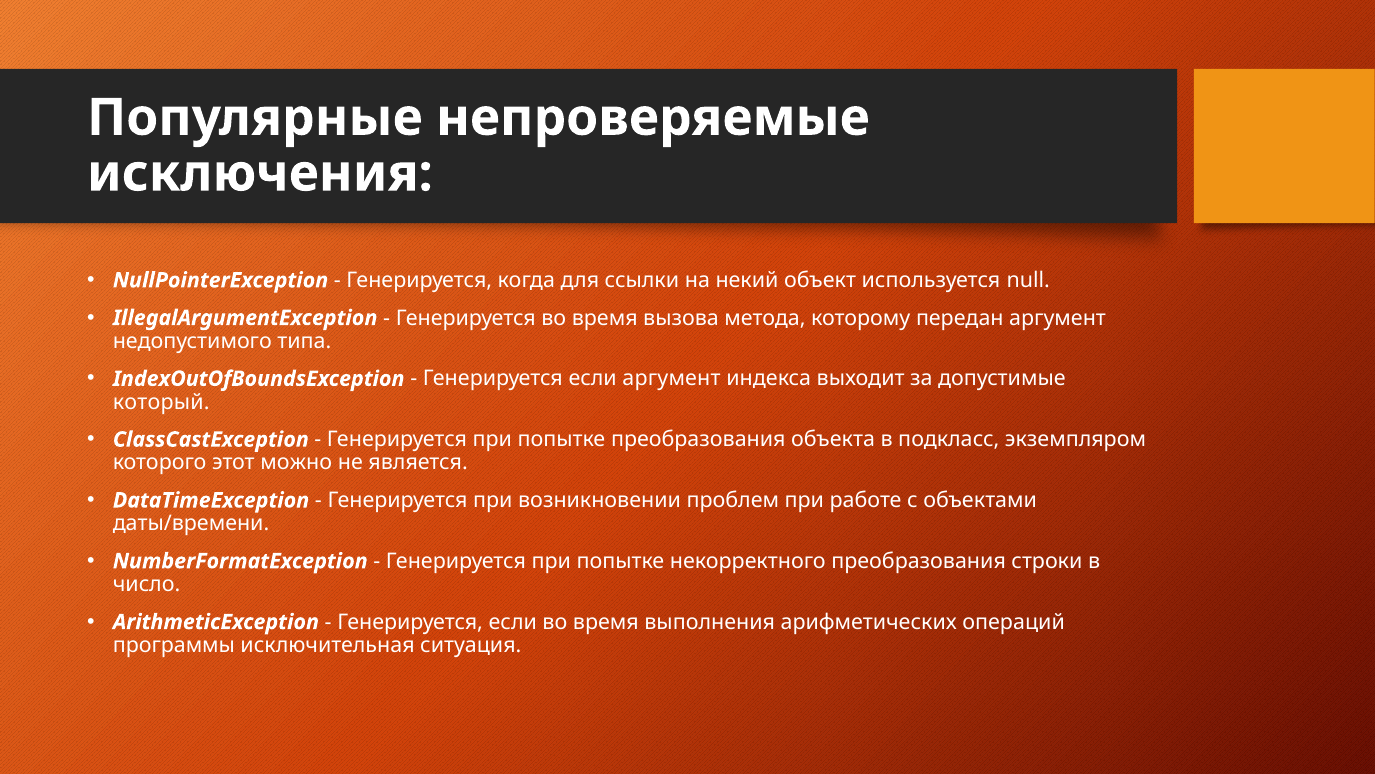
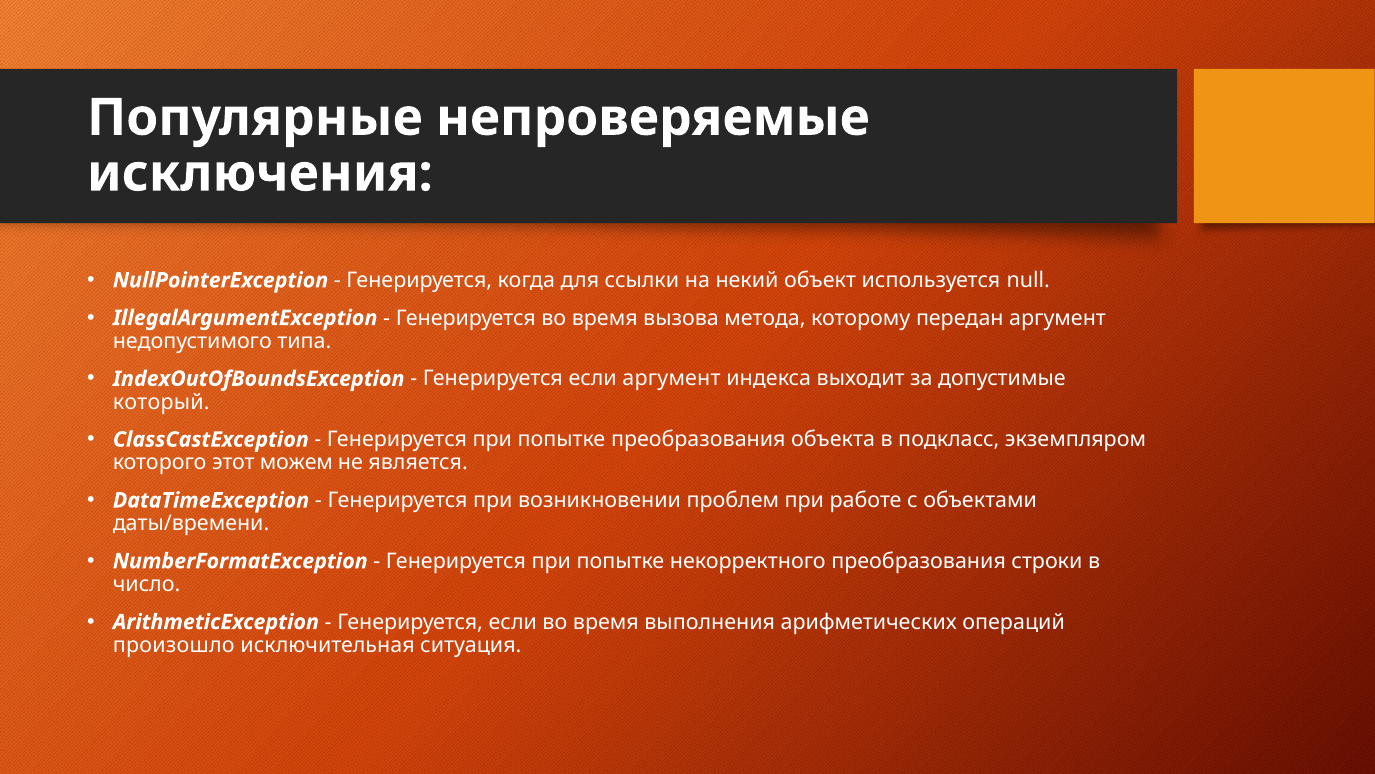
можно: можно -> можем (296, 462)
программы: программы -> произошло (174, 645)
